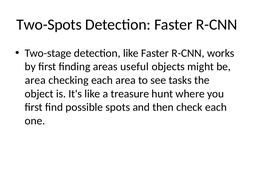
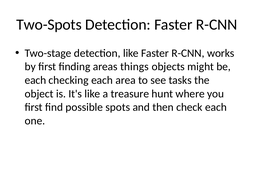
useful: useful -> things (135, 67)
area: area -> each (35, 80)
